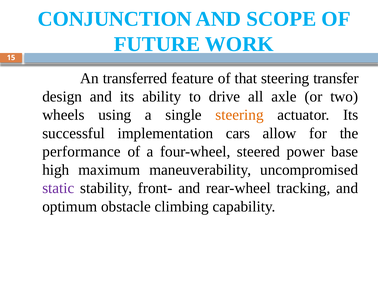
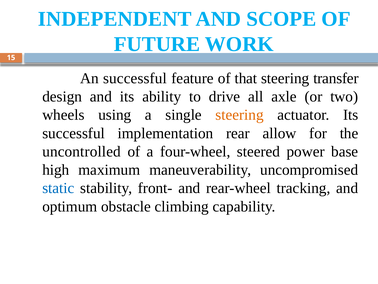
CONJUNCTION: CONJUNCTION -> INDEPENDENT (115, 19)
An transferred: transferred -> successful (135, 78)
cars: cars -> rear (238, 133)
performance: performance -> uncontrolled (82, 151)
static colour: purple -> blue (58, 188)
